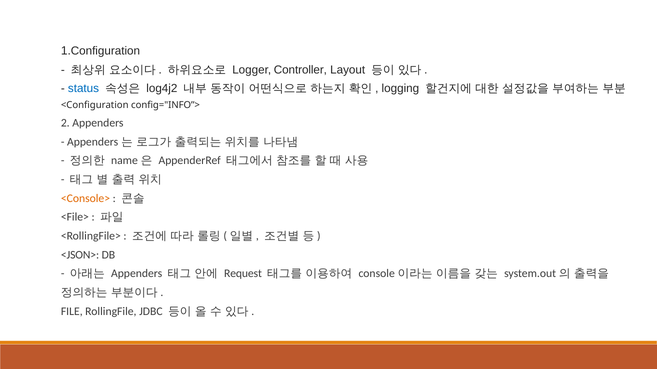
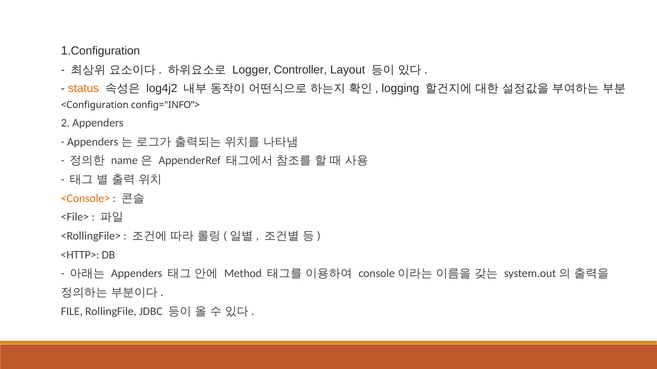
status colour: blue -> orange (83, 89)
<JSON>: <JSON> -> <HTTP> (80, 255)
Request: Request -> Method (243, 274)
